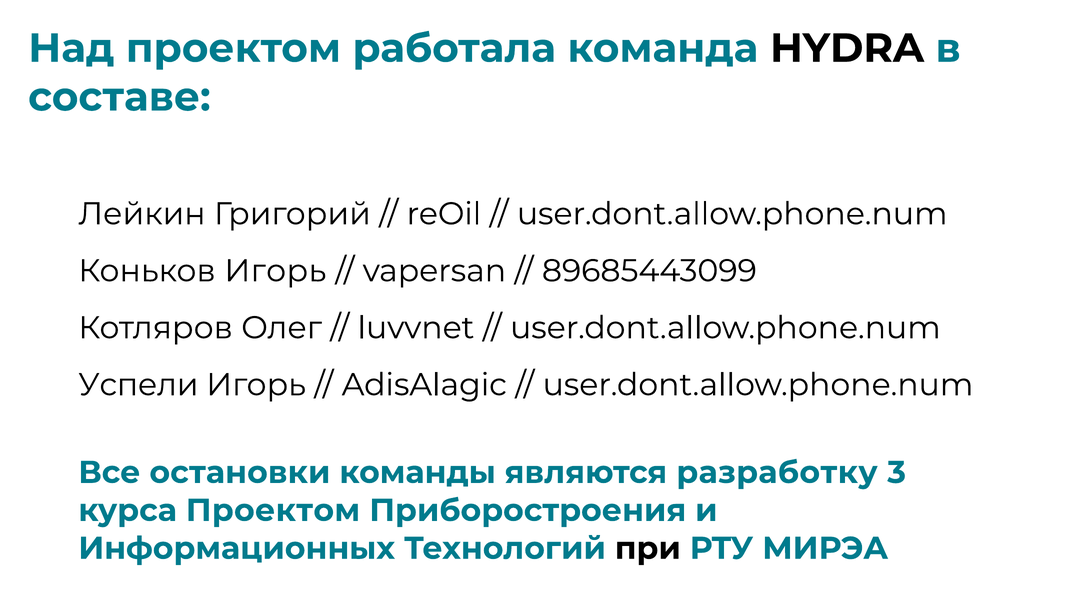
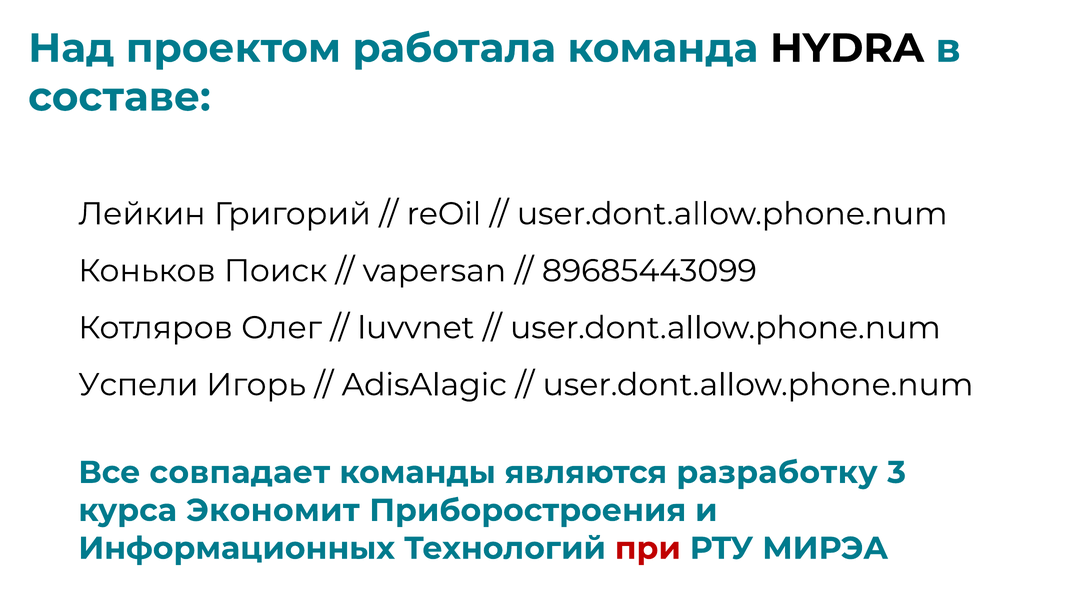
Коньков Игорь: Игорь -> Поиск (276, 271)
остановки: остановки -> совпадает (240, 472)
курса Проектом: Проектом -> Экономит (273, 510)
при colour: black -> red (648, 548)
